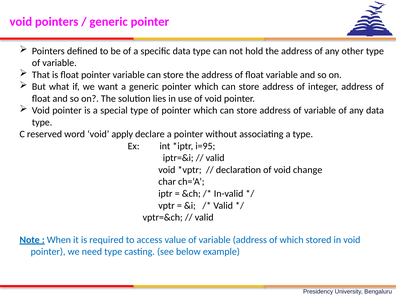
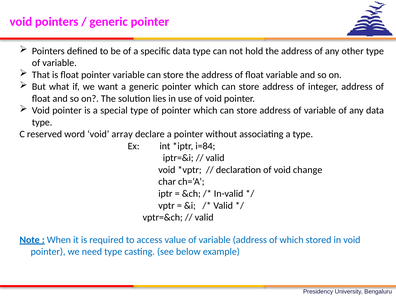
apply: apply -> array (122, 134)
i=95: i=95 -> i=84 (205, 146)
